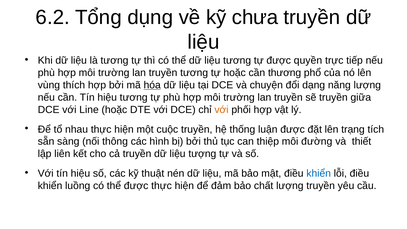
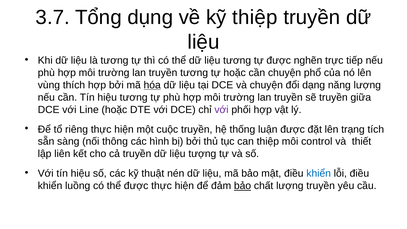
6.2: 6.2 -> 3.7 (53, 17)
kỹ chưa: chưa -> thiệp (255, 17)
quyền: quyền -> nghẽn (308, 60)
cần thương: thương -> chuyện (285, 73)
với colour: orange -> purple (222, 110)
nhau: nhau -> riêng (77, 129)
đường: đường -> control (317, 142)
bảo underline: none -> present (243, 186)
